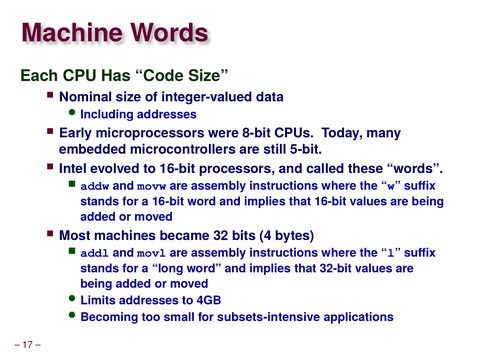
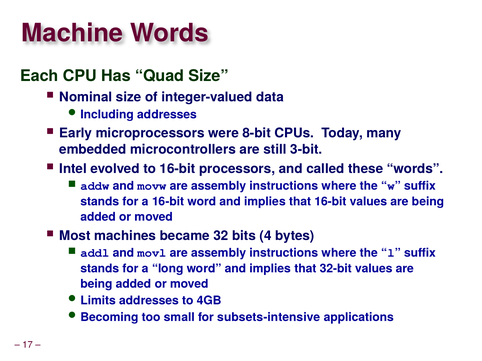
Code: Code -> Quad (160, 76)
5-bit: 5-bit -> 3-bit (306, 149)
